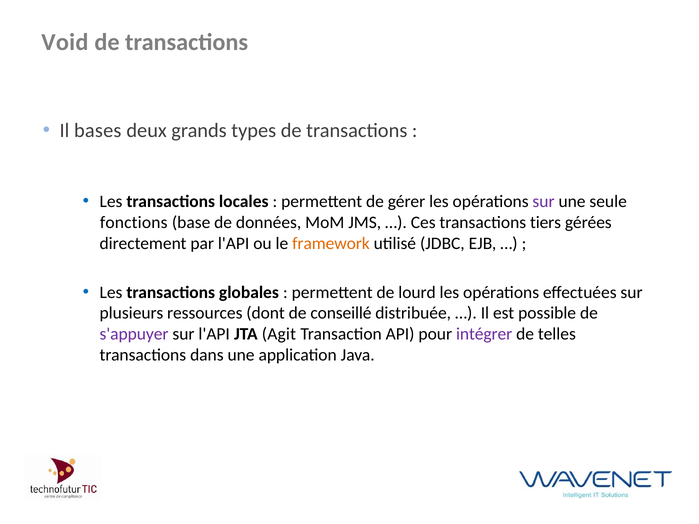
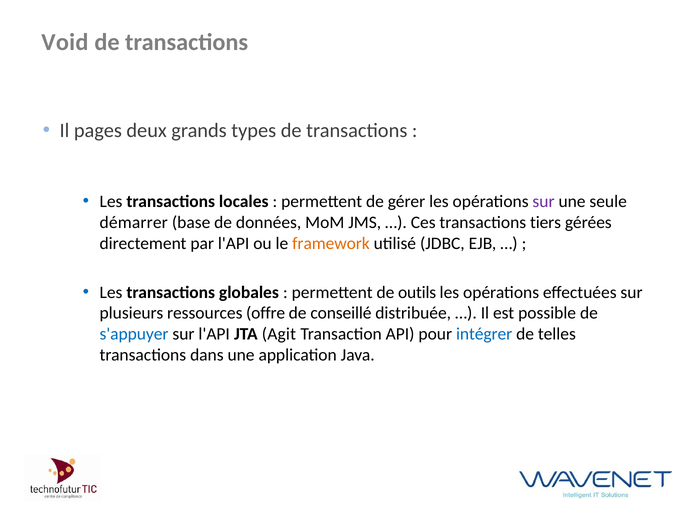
bases: bases -> pages (98, 131)
fonctions: fonctions -> démarrer (134, 222)
lourd: lourd -> outils (417, 292)
dont: dont -> offre (266, 313)
s'appuyer colour: purple -> blue (134, 334)
intégrer colour: purple -> blue (484, 334)
